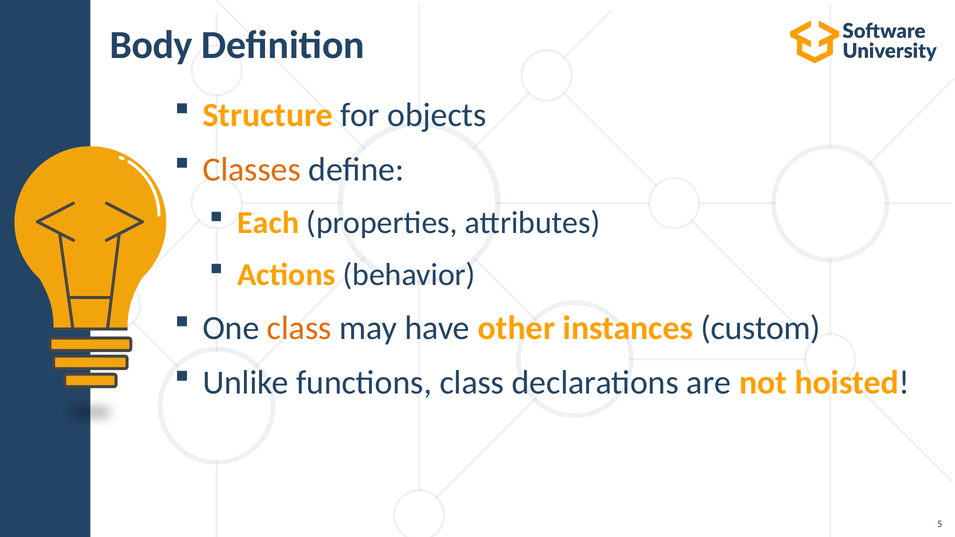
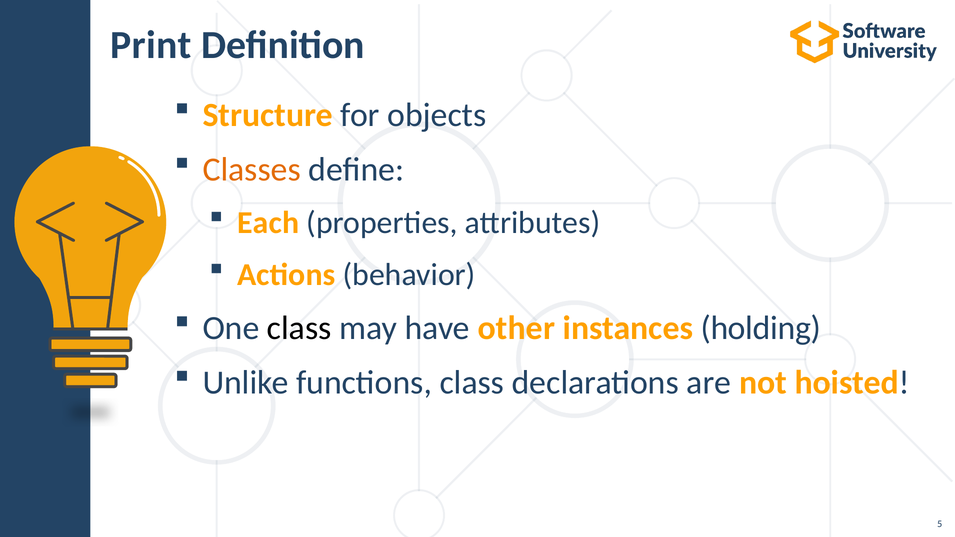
Body: Body -> Print (151, 45)
class colour: orange -> black (299, 328)
custom: custom -> holding (761, 328)
